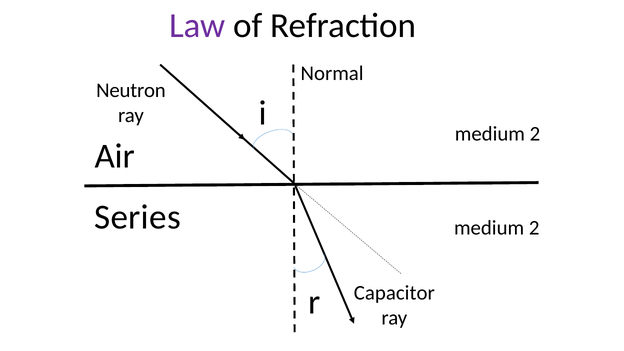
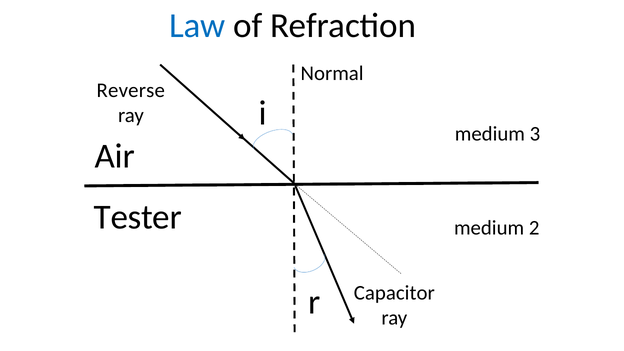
Law colour: purple -> blue (197, 26)
Neutron: Neutron -> Reverse (131, 90)
2: 2 -> 3 (535, 134)
Series: Series -> Tester (138, 217)
